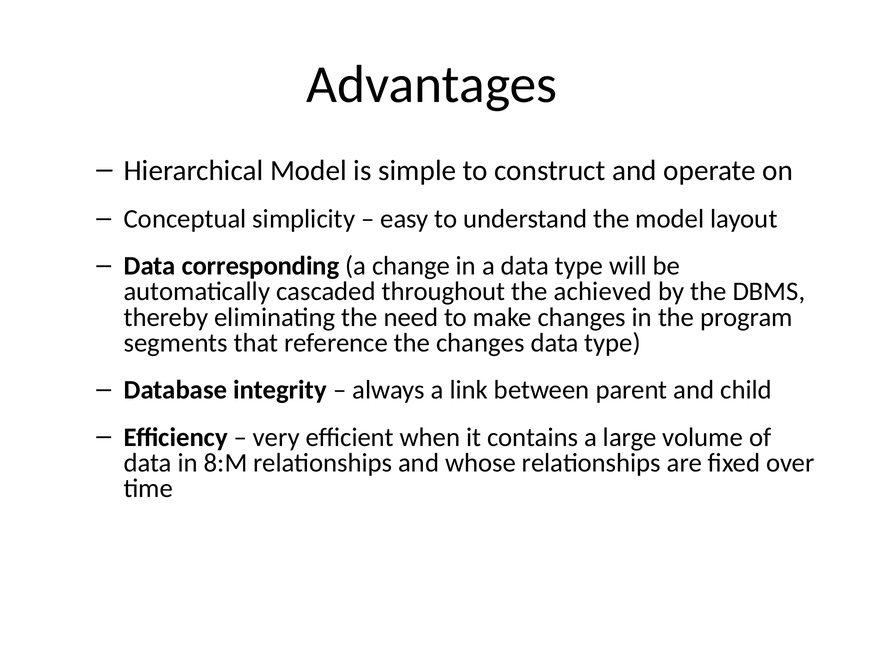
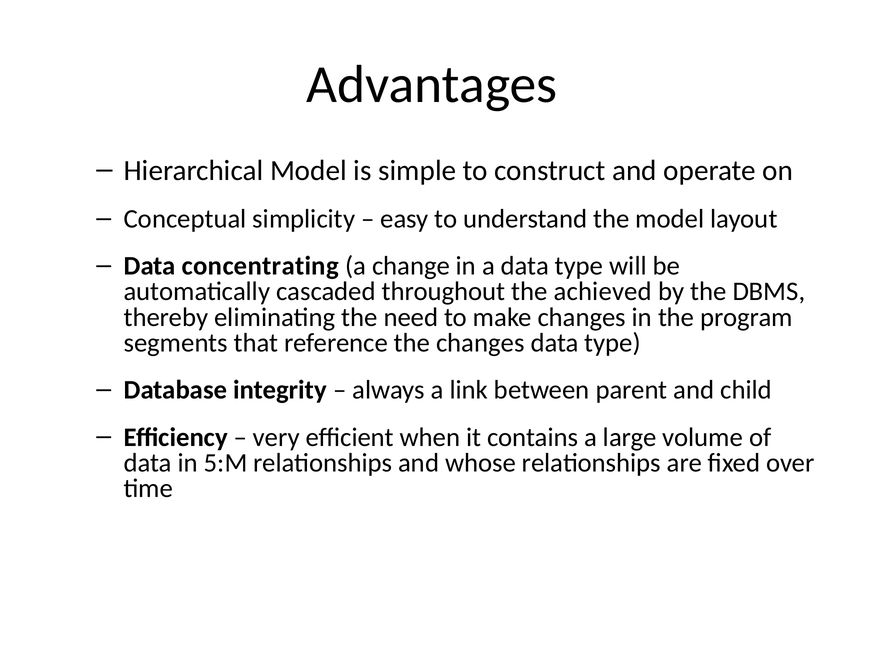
corresponding: corresponding -> concentrating (260, 266)
8:M: 8:M -> 5:M (226, 463)
